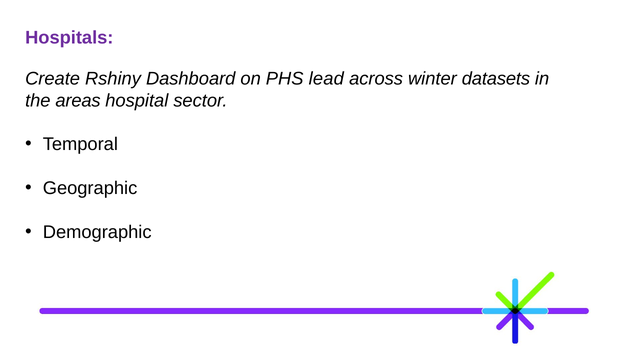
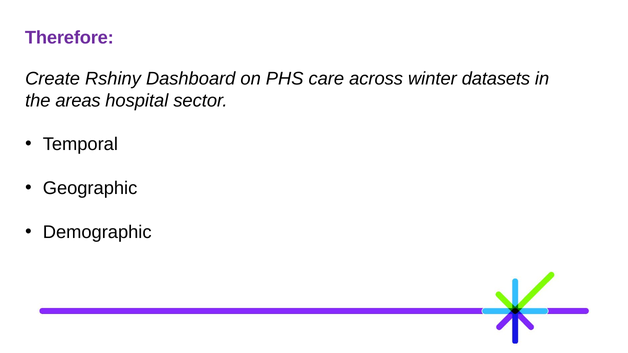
Hospitals: Hospitals -> Therefore (69, 38)
lead: lead -> care (326, 79)
